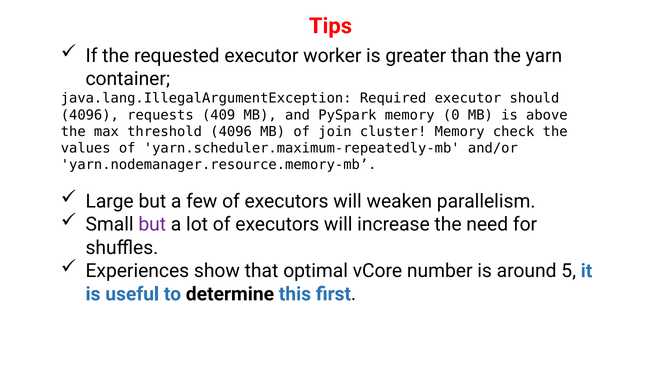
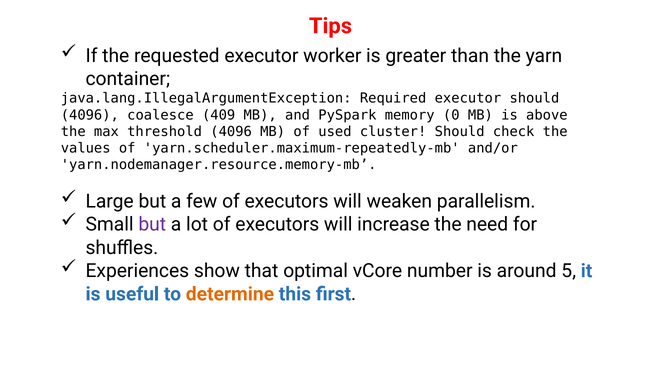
requests: requests -> coalesce (160, 115)
join: join -> used (335, 131)
cluster Memory: Memory -> Should (460, 131)
determine colour: black -> orange (230, 294)
